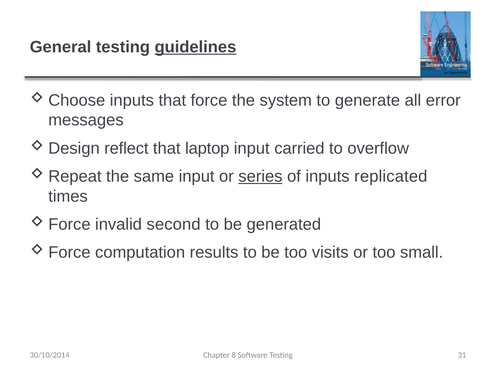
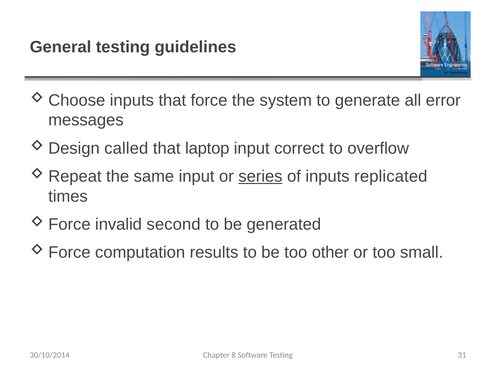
guidelines underline: present -> none (195, 47)
reflect: reflect -> called (126, 148)
carried: carried -> correct (299, 148)
visits: visits -> other (330, 252)
